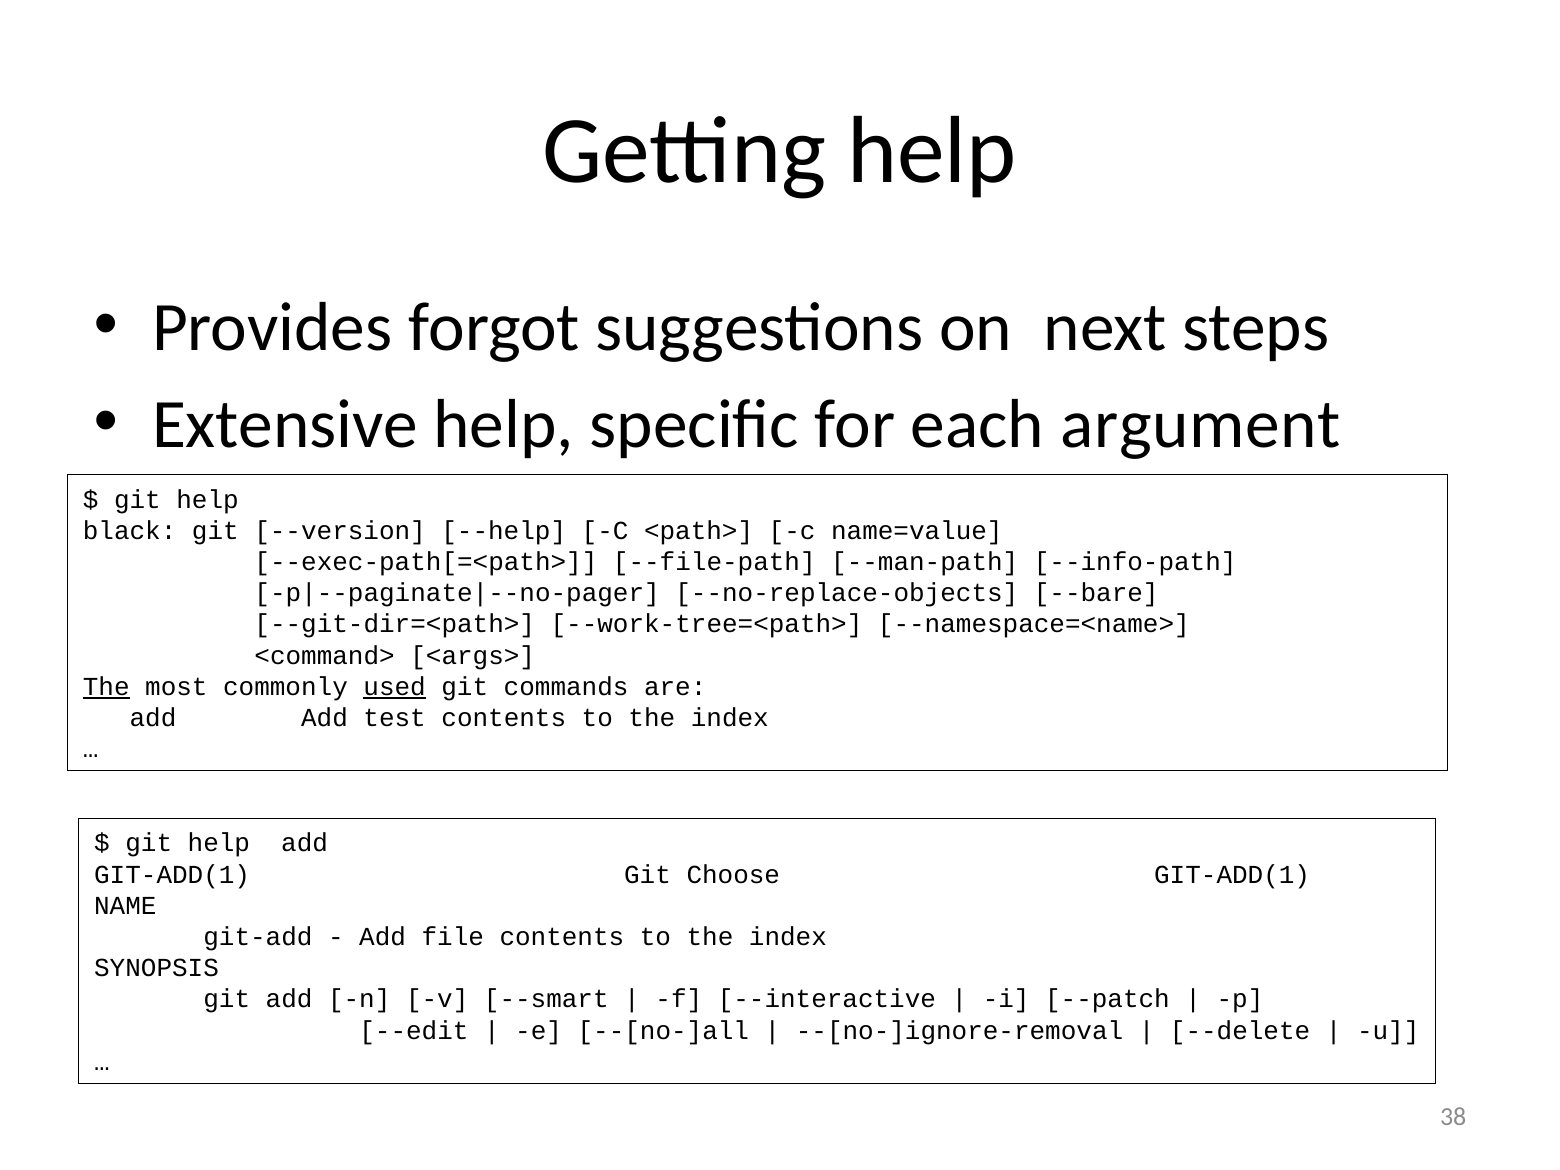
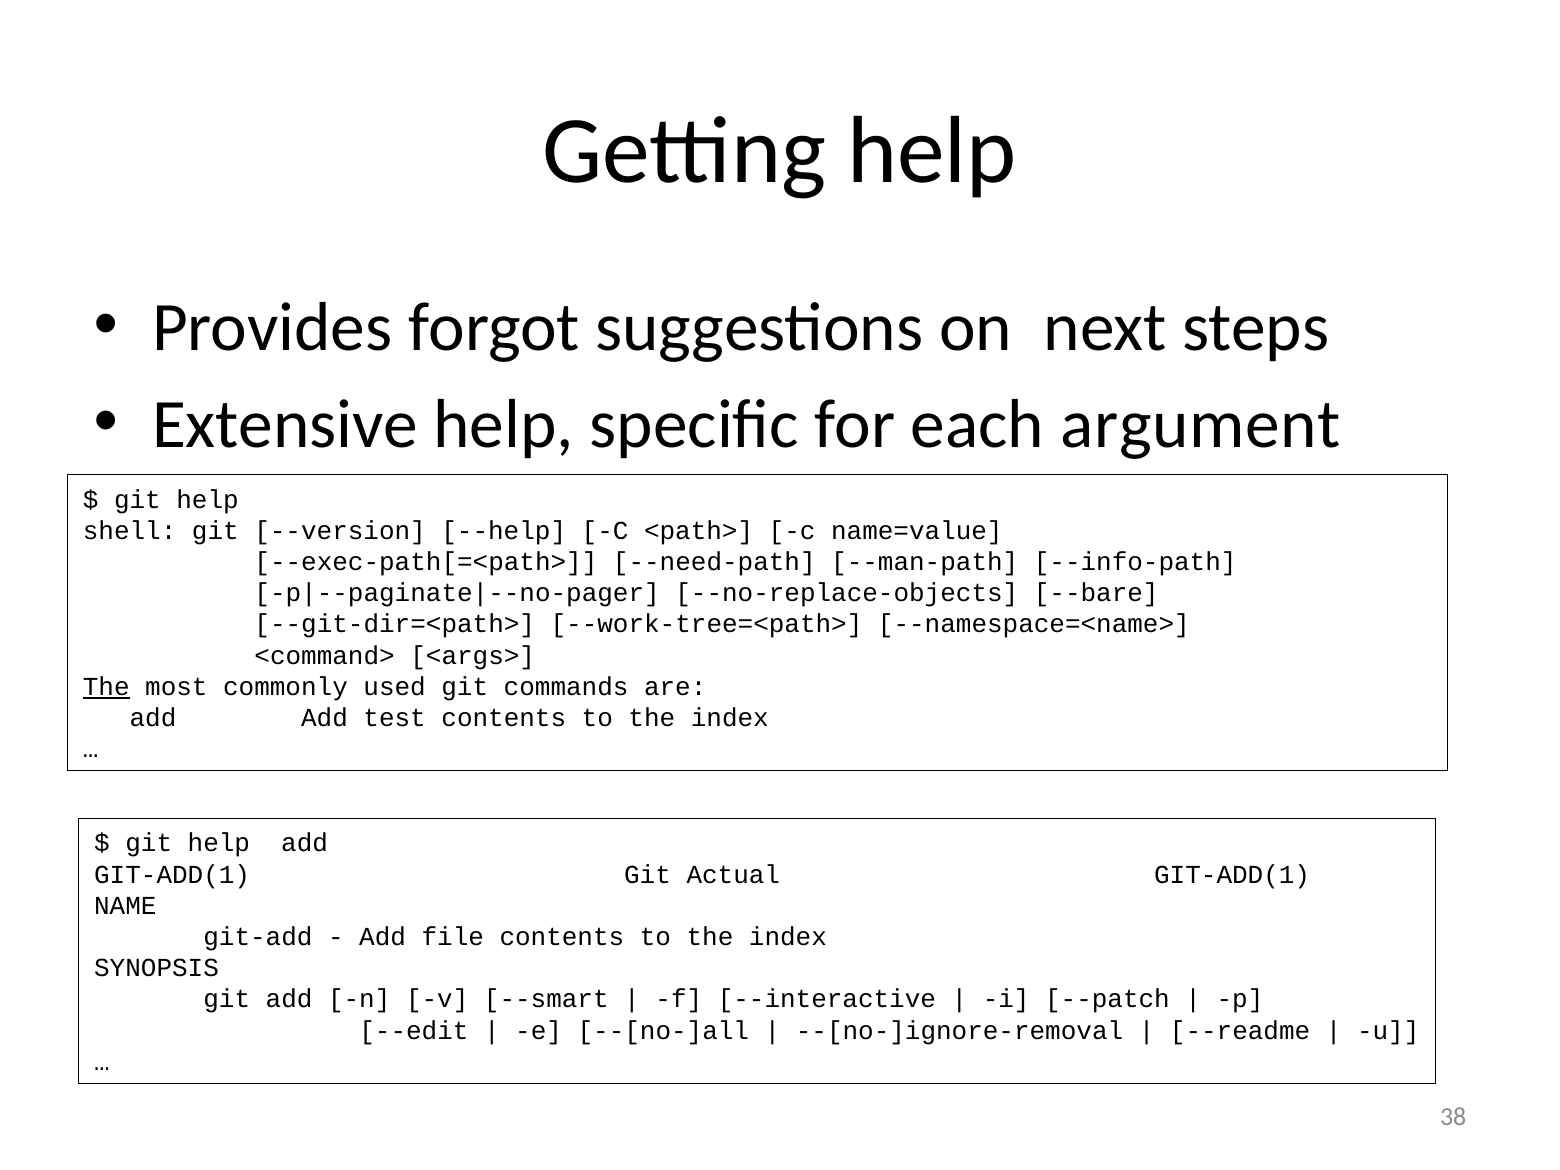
black: black -> shell (130, 531)
--file-path: --file-path -> --need-path (714, 562)
used underline: present -> none (395, 687)
Choose: Choose -> Actual (733, 875)
--delete: --delete -> --readme (1240, 1031)
